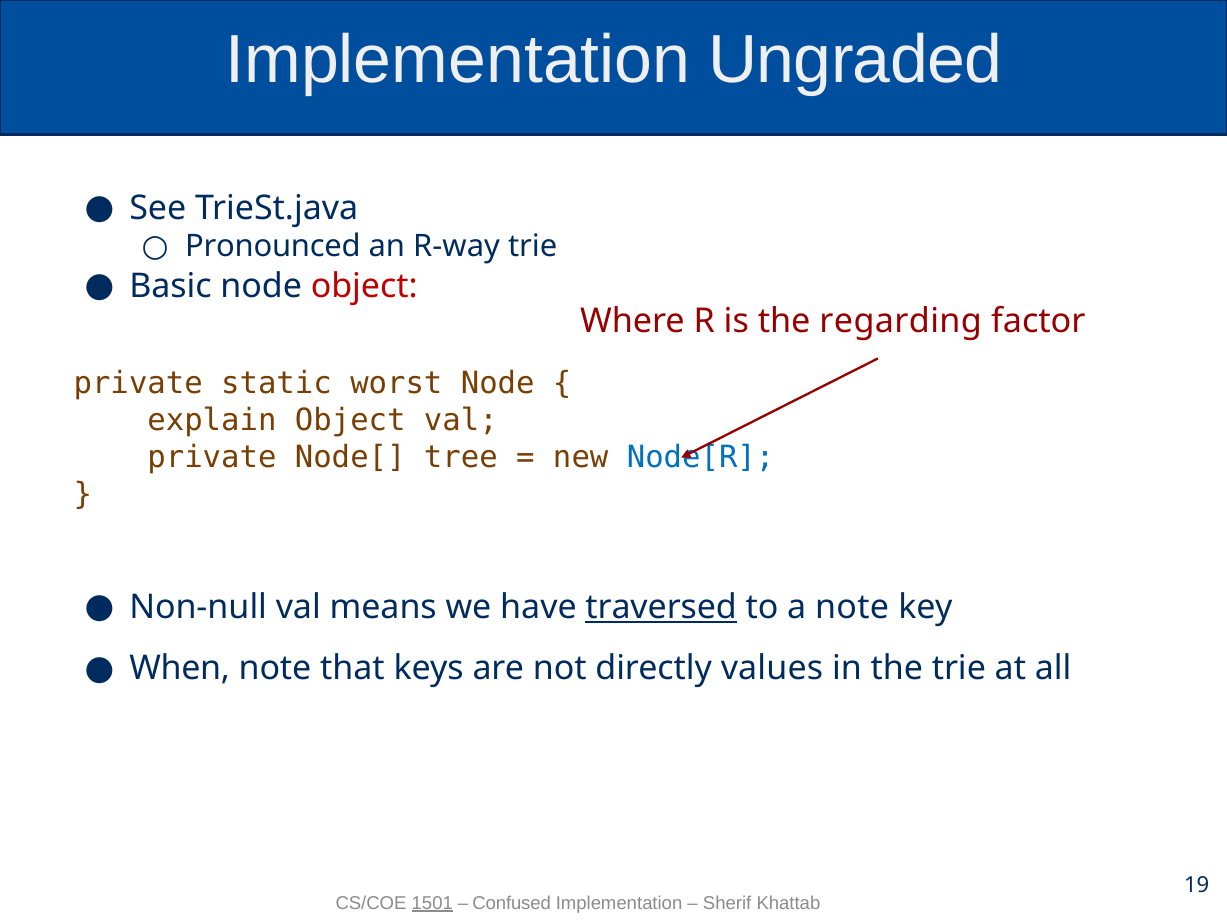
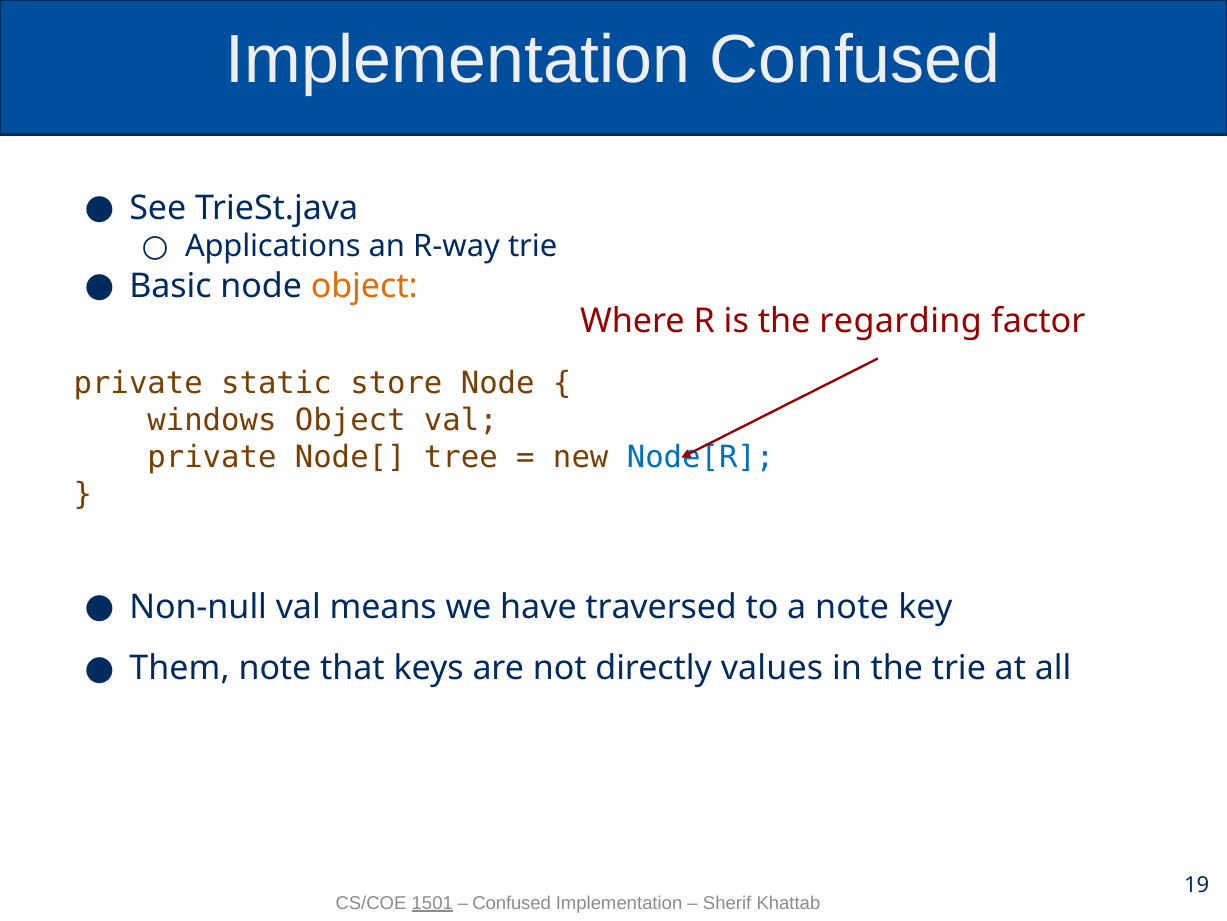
Implementation Ungraded: Ungraded -> Confused (855, 60)
Pronounced: Pronounced -> Applications (273, 247)
object colour: red -> orange (364, 286)
worst: worst -> store (396, 384)
explain: explain -> windows (212, 421)
traversed underline: present -> none (661, 607)
When: When -> Them (179, 668)
